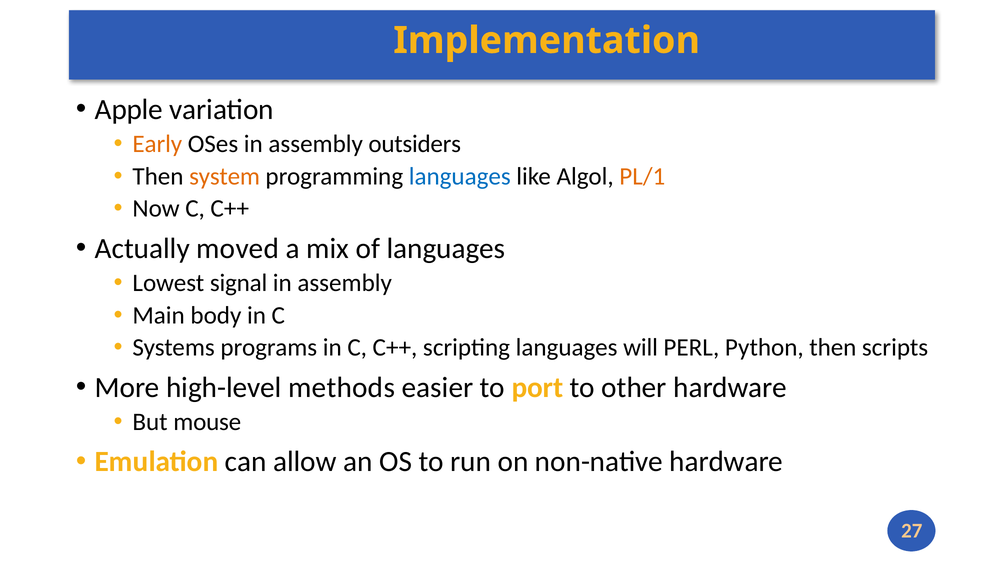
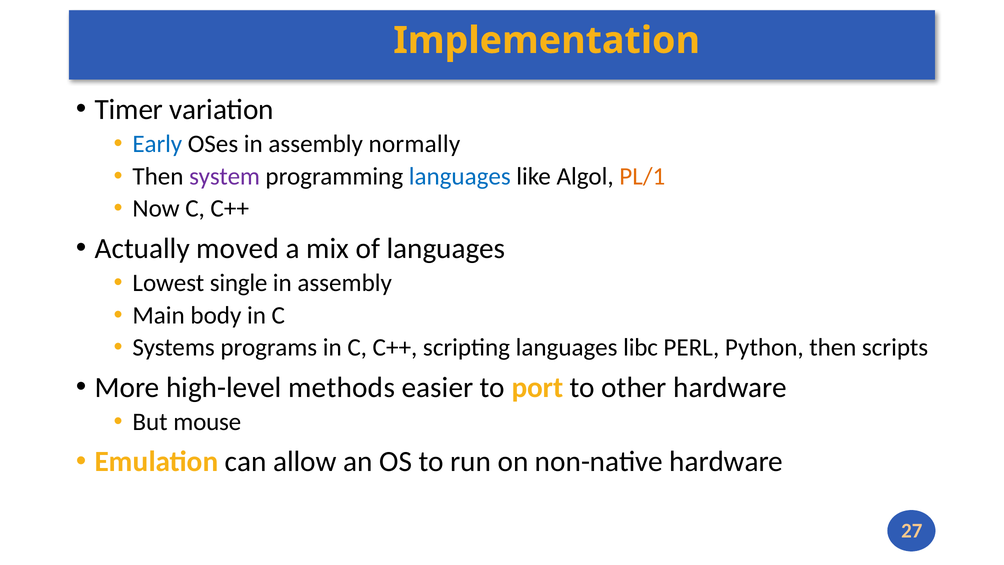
Apple: Apple -> Timer (129, 109)
Early colour: orange -> blue (157, 144)
outsiders: outsiders -> normally (414, 144)
system colour: orange -> purple (225, 176)
signal: signal -> single (239, 283)
will: will -> libc (641, 348)
